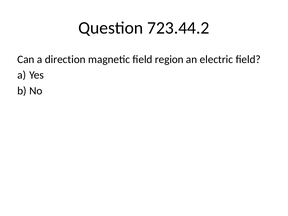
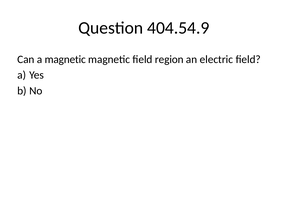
723.44.2: 723.44.2 -> 404.54.9 (178, 28)
a direction: direction -> magnetic (65, 59)
